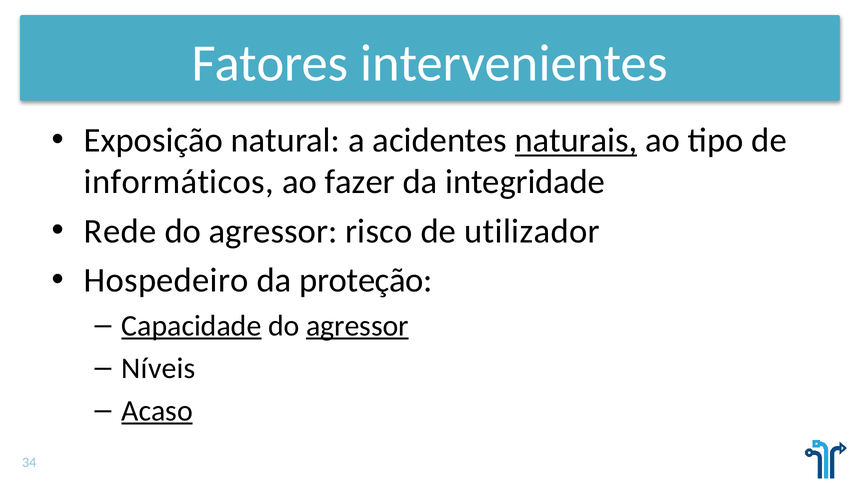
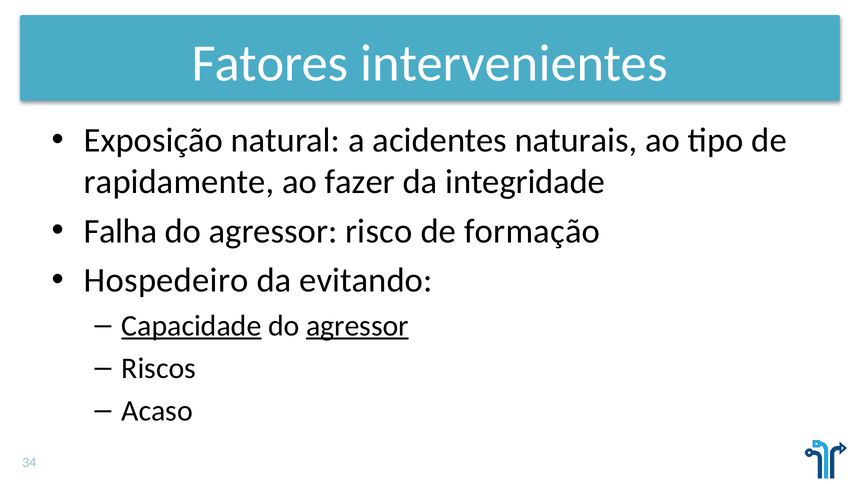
naturais underline: present -> none (576, 140)
informáticos: informáticos -> rapidamente (179, 182)
Rede: Rede -> Falha (120, 231)
utilizador: utilizador -> formação (532, 231)
proteção: proteção -> evitando (366, 280)
Níveis: Níveis -> Riscos (159, 368)
Acaso underline: present -> none (157, 411)
